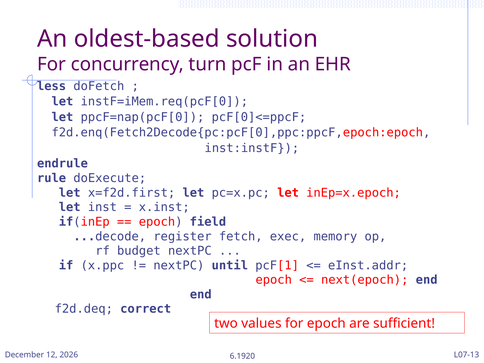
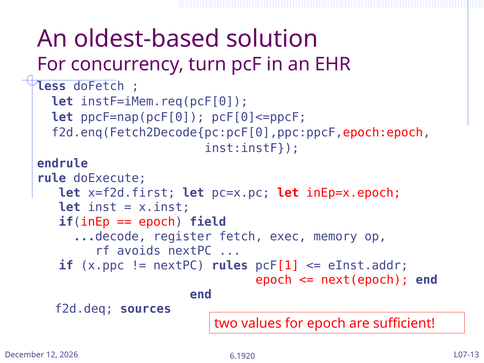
budget: budget -> avoids (139, 251)
until: until -> rules (230, 265)
correct: correct -> sources (146, 309)
